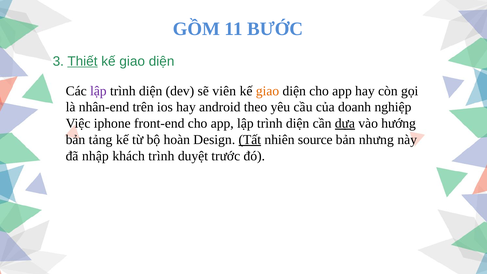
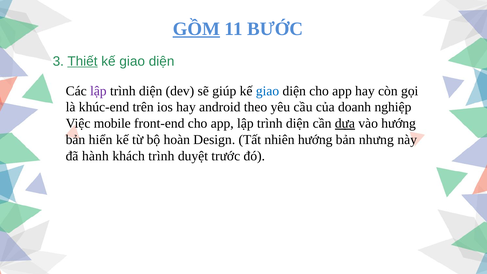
GỒM underline: none -> present (196, 29)
viên: viên -> giúp (224, 91)
giao colour: orange -> blue (268, 91)
nhân-end: nhân-end -> khúc-end (104, 107)
iphone: iphone -> mobile (112, 123)
tảng: tảng -> hiển (101, 140)
Tất underline: present -> none (250, 140)
nhiên source: source -> hướng (315, 140)
nhập: nhập -> hành (95, 156)
